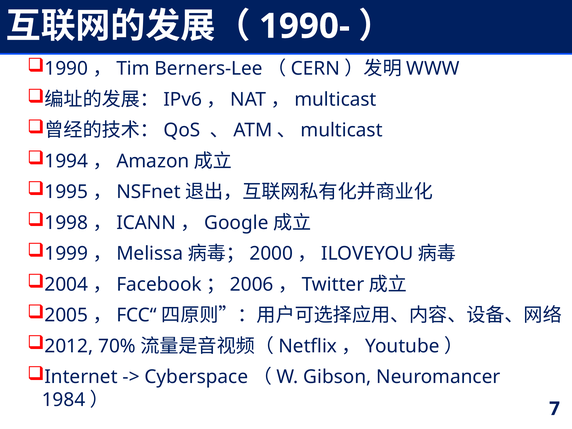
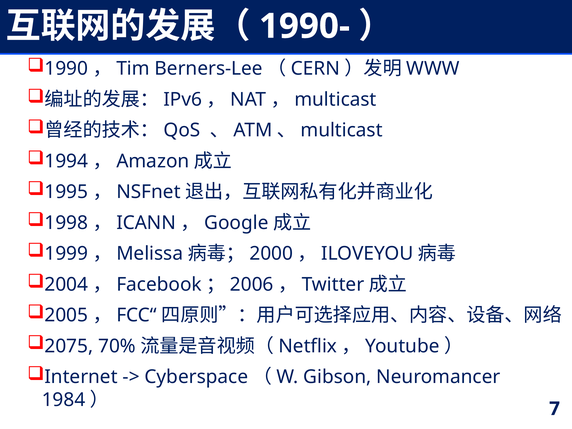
2012: 2012 -> 2075 (69, 346)
